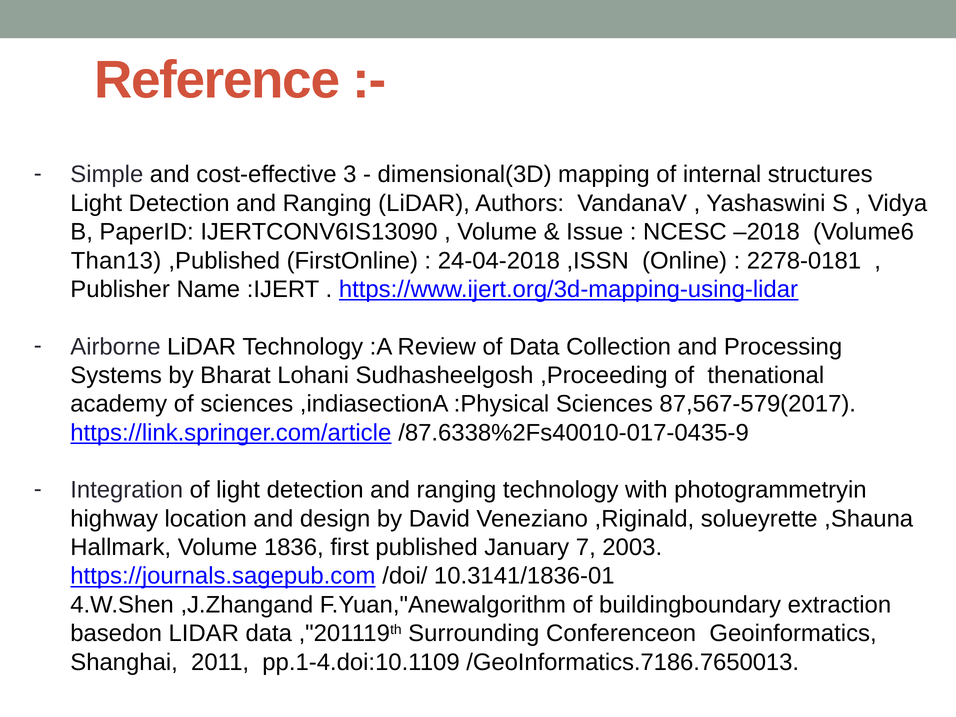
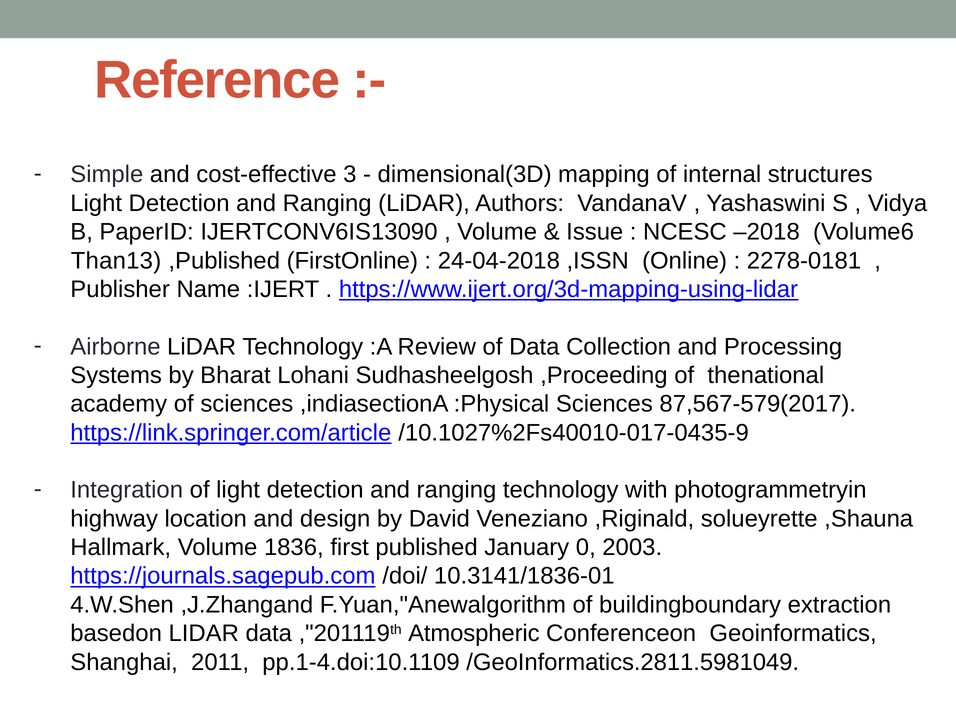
/87.6338%2Fs40010-017-0435-9: /87.6338%2Fs40010-017-0435-9 -> /10.1027%2Fs40010-017-0435-9 (574, 433)
7: 7 -> 0 (586, 547)
Surrounding: Surrounding -> Atmospheric (474, 633)
/GeoInformatics.7186.7650013: /GeoInformatics.7186.7650013 -> /GeoInformatics.2811.5981049 (633, 662)
